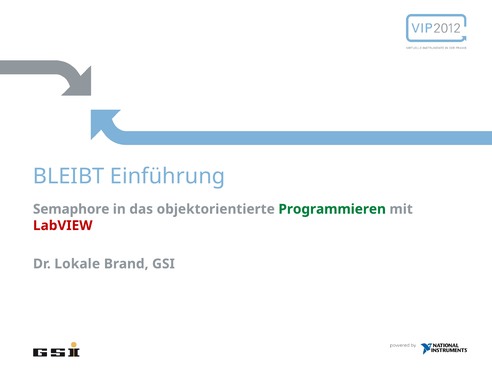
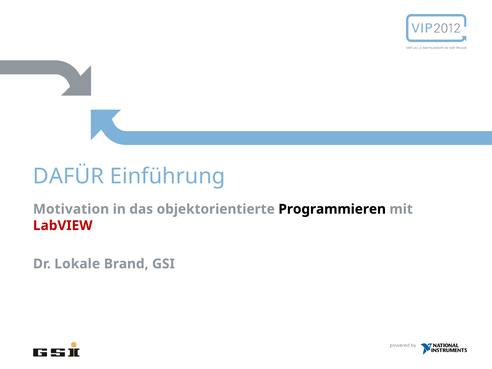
BLEIBT: BLEIBT -> DAFÜR (69, 176)
Semaphore: Semaphore -> Motivation (71, 209)
Programmieren colour: green -> black (332, 209)
